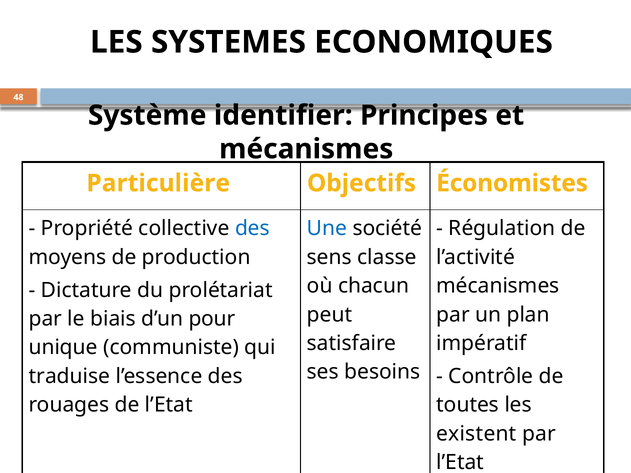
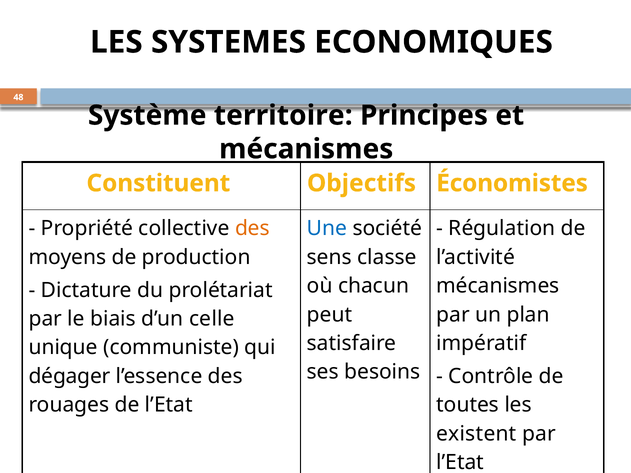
identifier: identifier -> territoire (283, 115)
Particulière: Particulière -> Constituent (158, 183)
des colour: blue -> orange (252, 229)
pour: pour -> celle (212, 319)
traduise: traduise -> dégager (70, 376)
